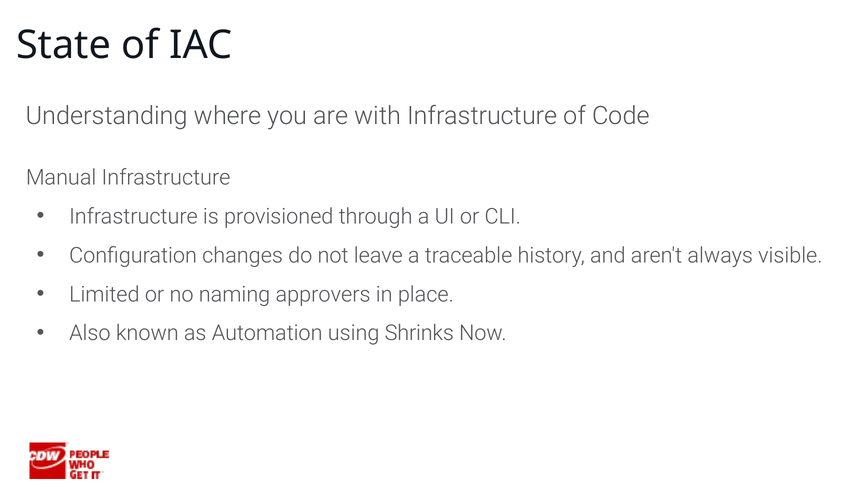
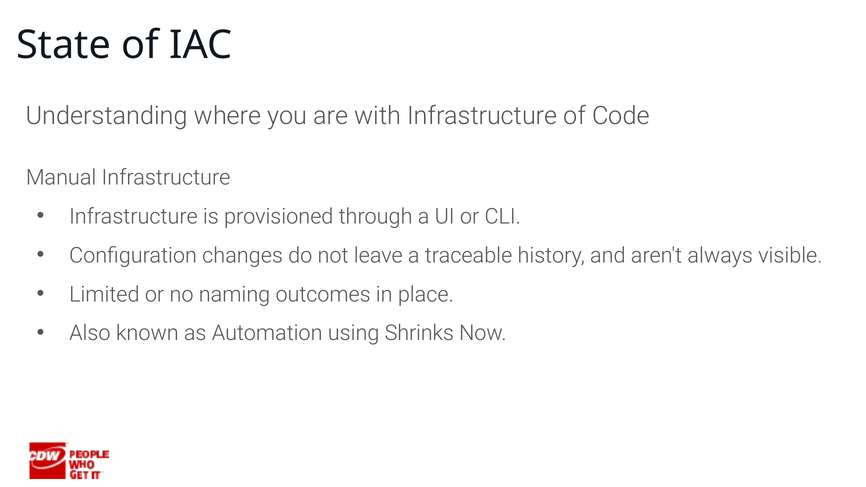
approvers: approvers -> outcomes (323, 294)
